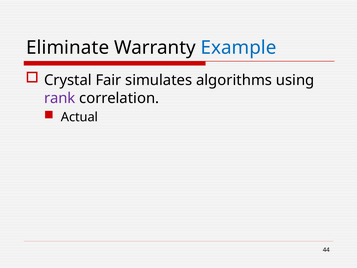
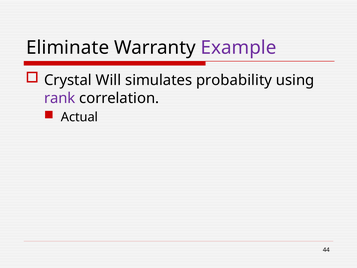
Example colour: blue -> purple (239, 48)
Fair: Fair -> Will (108, 80)
algorithms: algorithms -> probability (234, 80)
